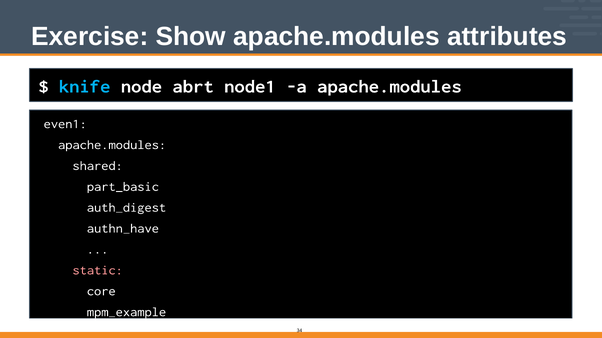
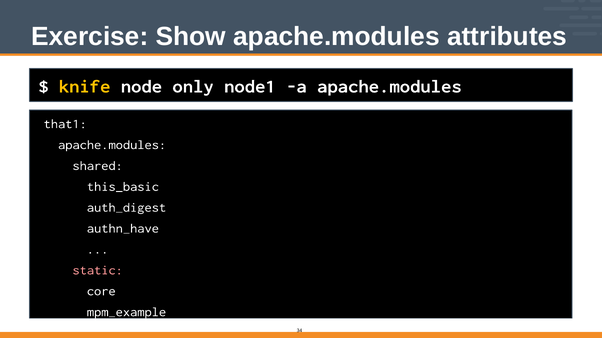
knife colour: light blue -> yellow (85, 86)
abrt: abrt -> only (193, 86)
even1: even1 -> that1 (65, 124)
part_basic: part_basic -> this_basic (123, 187)
